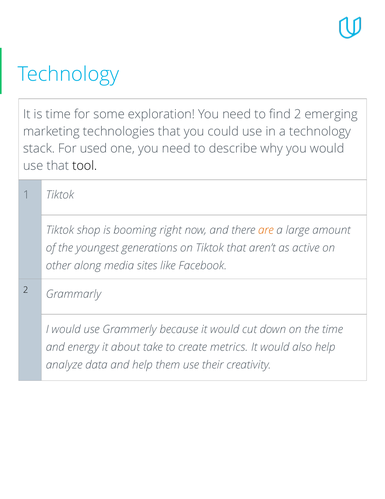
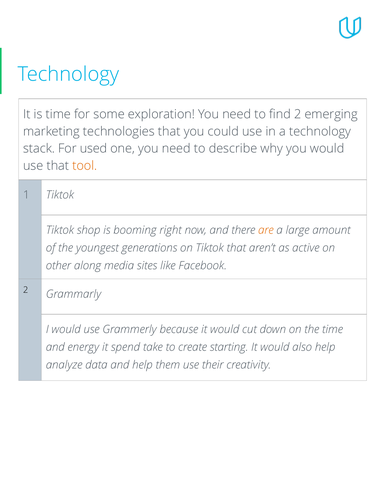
tool colour: black -> orange (85, 165)
about: about -> spend (125, 347)
metrics: metrics -> starting (229, 347)
